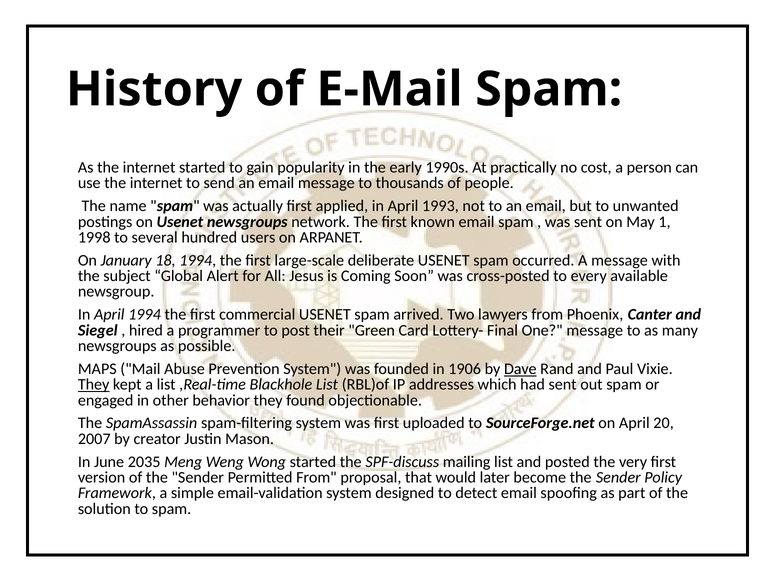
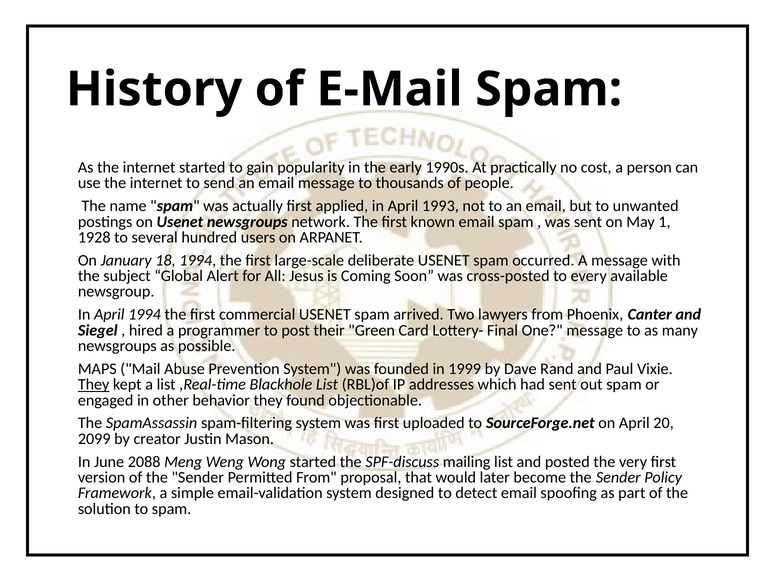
1998: 1998 -> 1928 (94, 237)
1906: 1906 -> 1999 (465, 369)
Dave underline: present -> none (520, 369)
2007: 2007 -> 2099 (94, 439)
2035: 2035 -> 2088 (144, 462)
